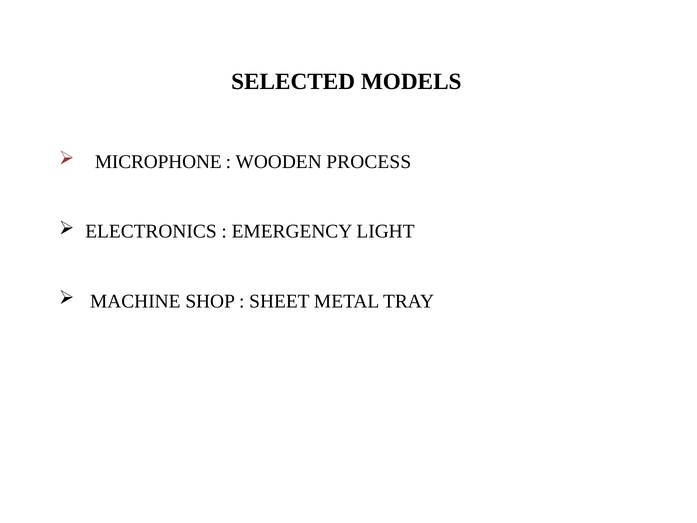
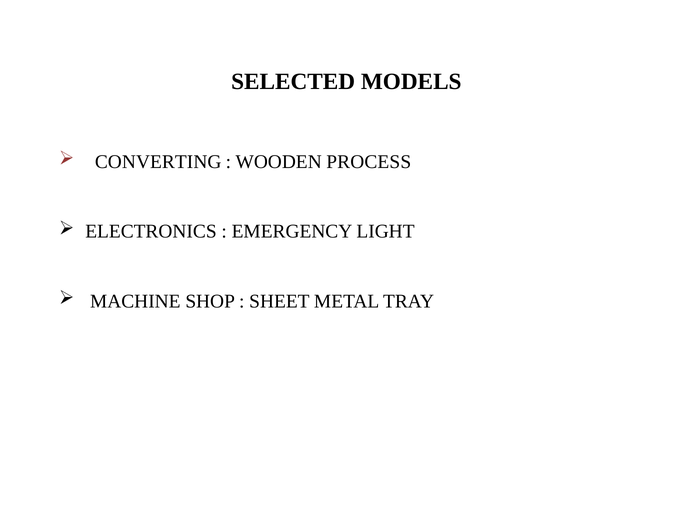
MICROPHONE: MICROPHONE -> CONVERTING (158, 162)
